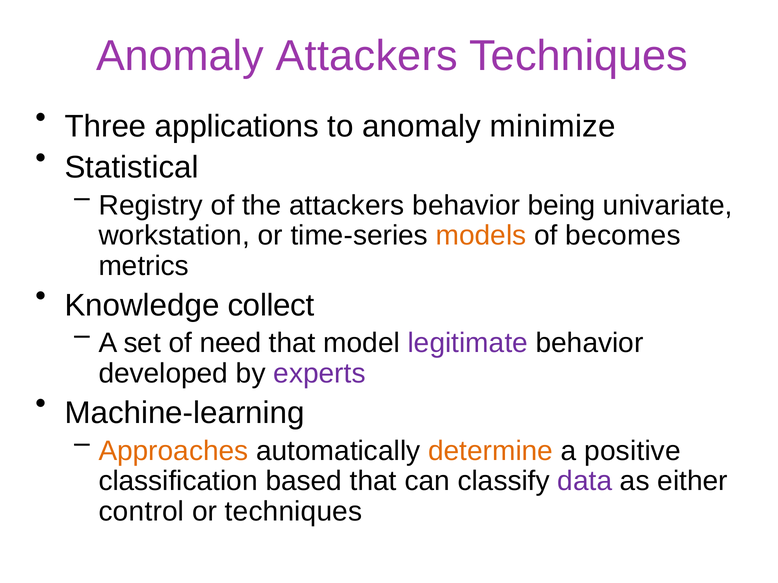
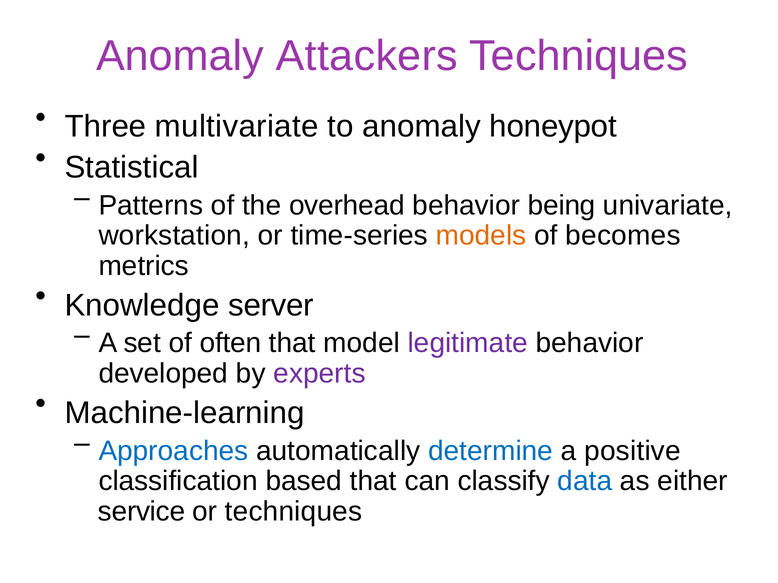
applications: applications -> multivariate (237, 127)
minimize: minimize -> honeypot (553, 127)
Registry: Registry -> Patterns (151, 205)
the attackers: attackers -> overhead (347, 205)
collect: collect -> server (271, 306)
need: need -> often (231, 343)
Approaches colour: orange -> blue (173, 451)
determine colour: orange -> blue (491, 451)
data colour: purple -> blue (585, 481)
control: control -> service (142, 512)
